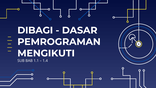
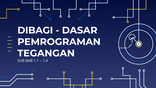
MENGIKUTI: MENGIKUTI -> TEGANGAN (46, 53)
